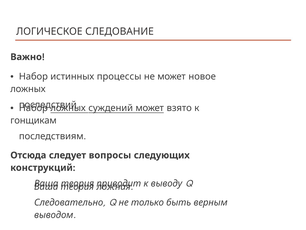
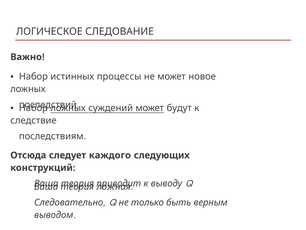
взято: взято -> будут (179, 108)
гонщикам: гонщикам -> следствие (33, 120)
вопросы: вопросы -> каждого (110, 155)
